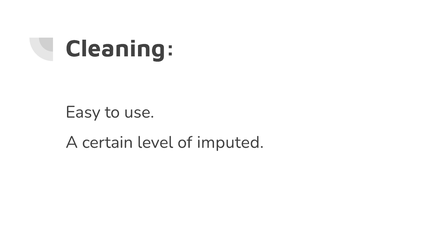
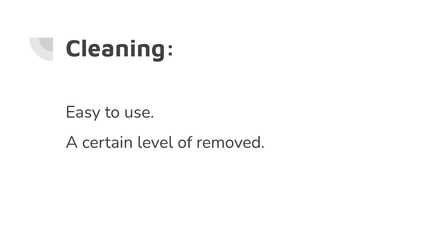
imputed: imputed -> removed (230, 142)
